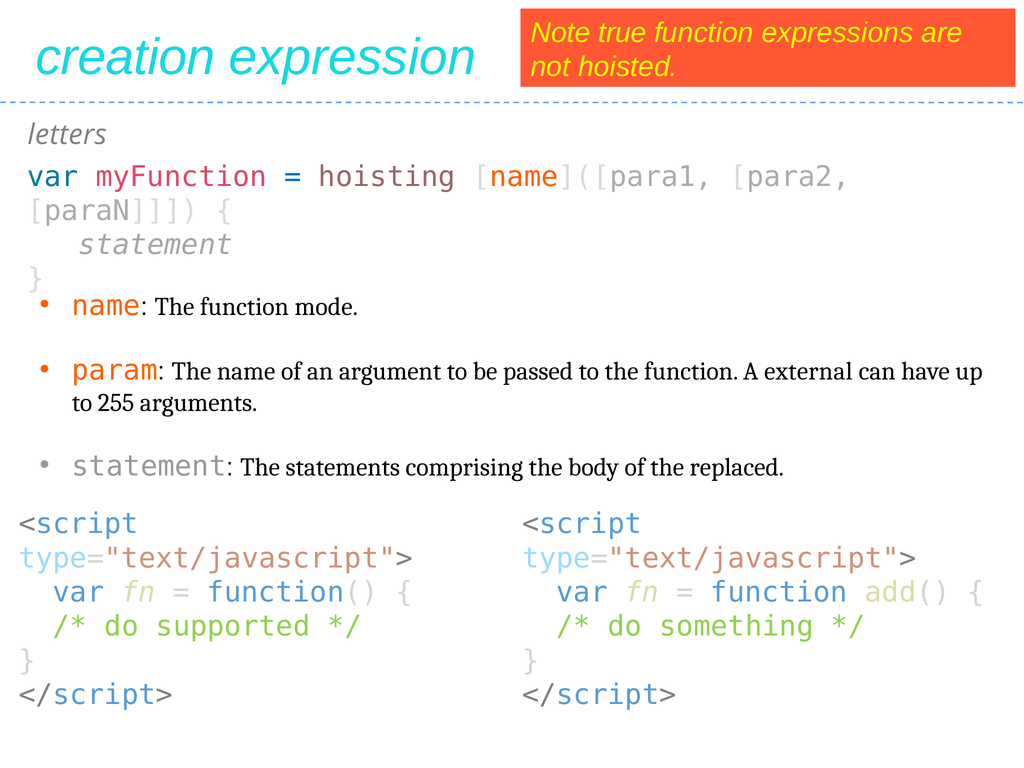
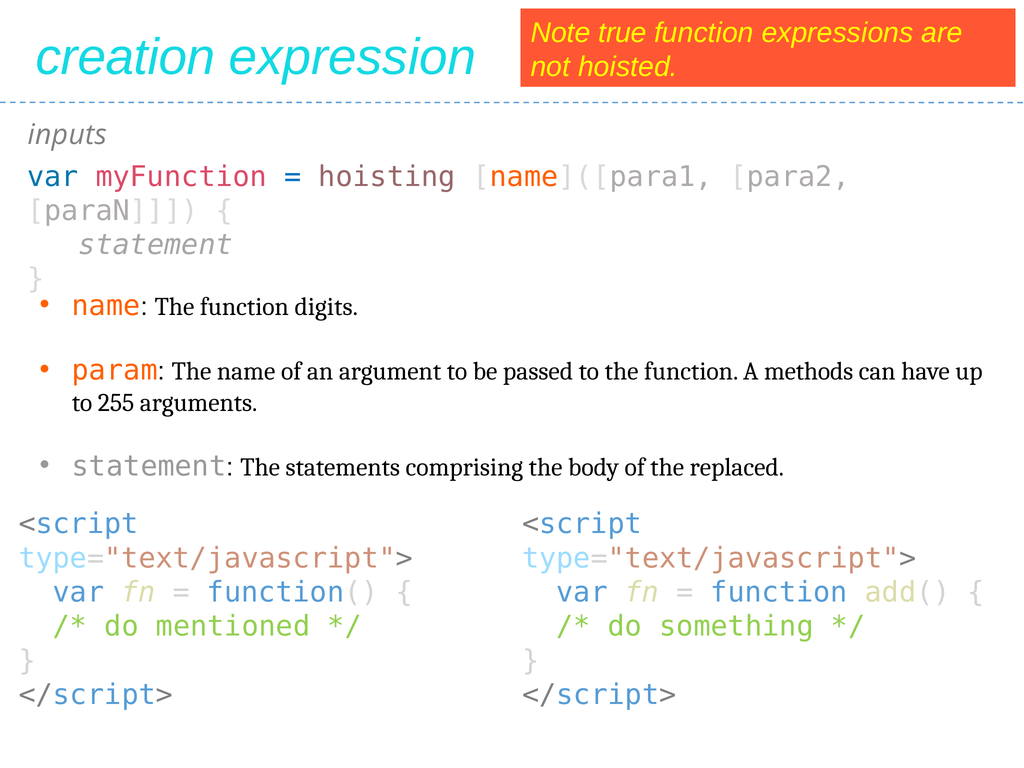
letters: letters -> inputs (67, 135)
mode: mode -> digits (326, 307)
external: external -> methods (809, 372)
supported: supported -> mentioned (233, 626)
